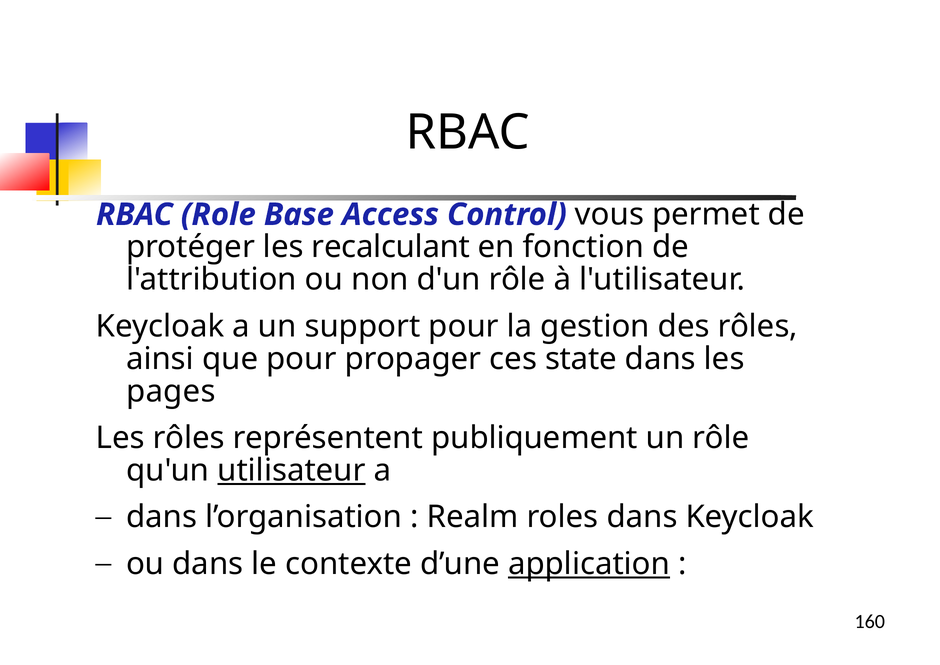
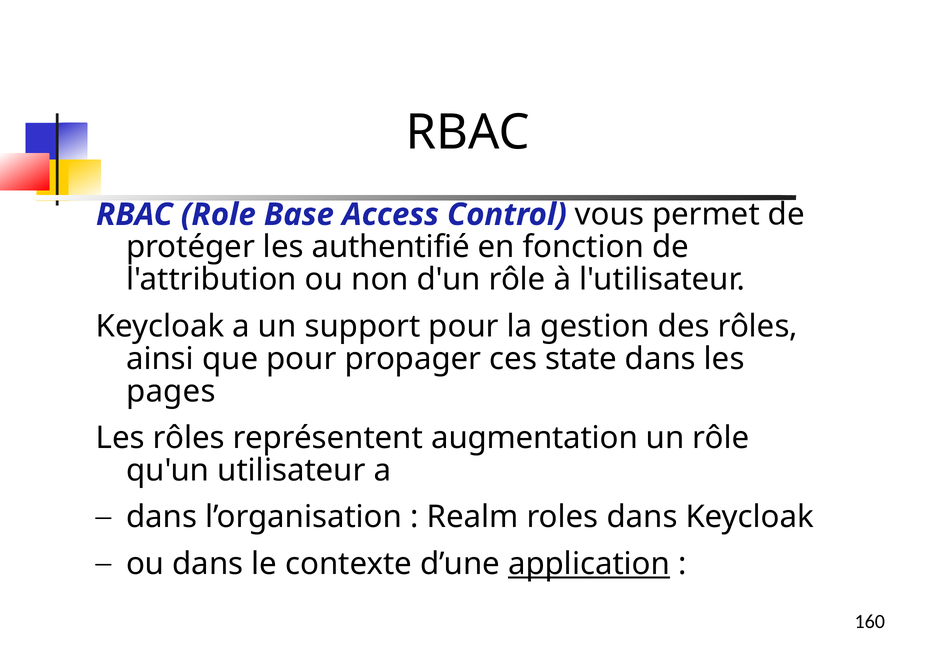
recalculant: recalculant -> authentifié (391, 247)
publiquement: publiquement -> augmentation (535, 438)
utilisateur underline: present -> none (292, 470)
